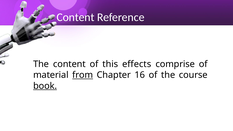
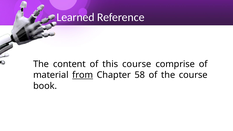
Content: Content -> Learned (76, 17)
this effects: effects -> course (137, 64)
16: 16 -> 58 (140, 75)
book underline: present -> none (45, 86)
